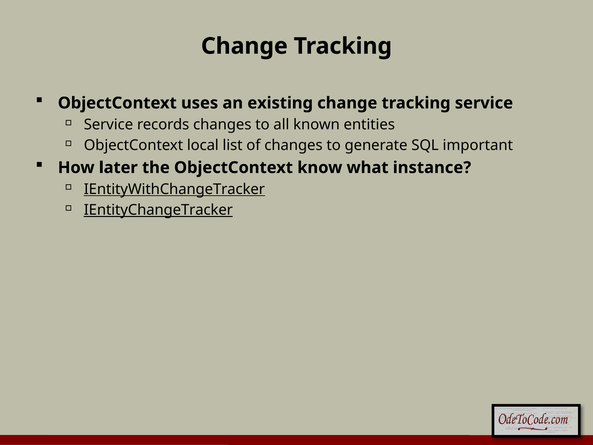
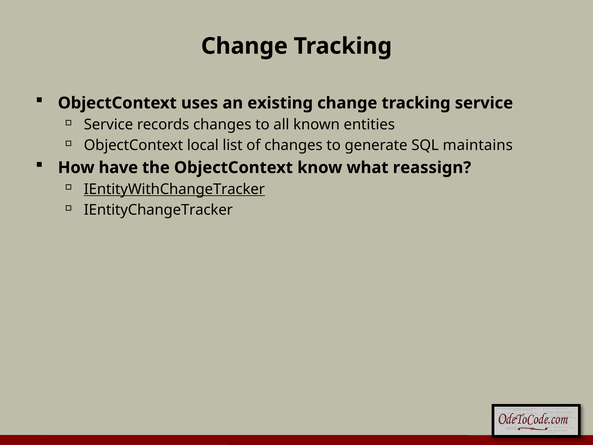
important: important -> maintains (478, 145)
later: later -> have (118, 168)
instance: instance -> reassign (432, 168)
IEntityChangeTracker underline: present -> none (158, 210)
